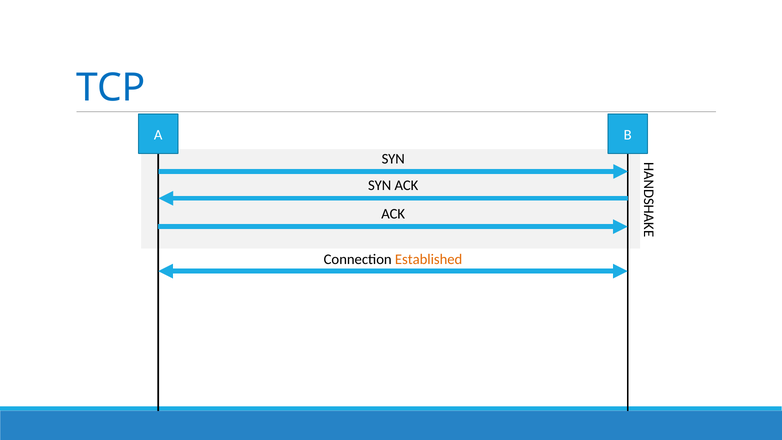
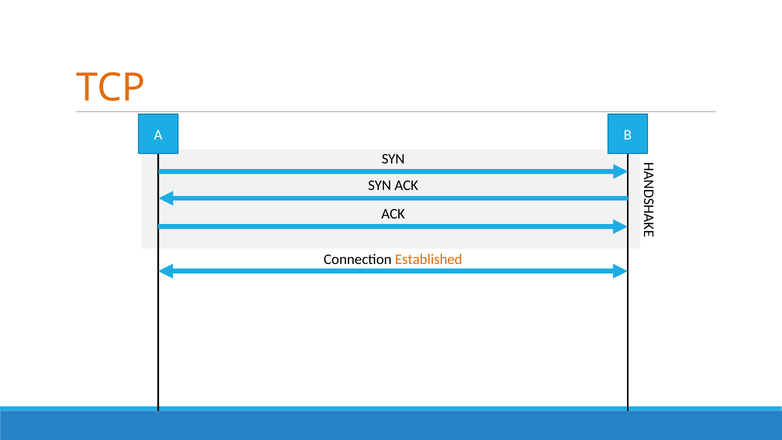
TCP colour: blue -> orange (111, 88)
